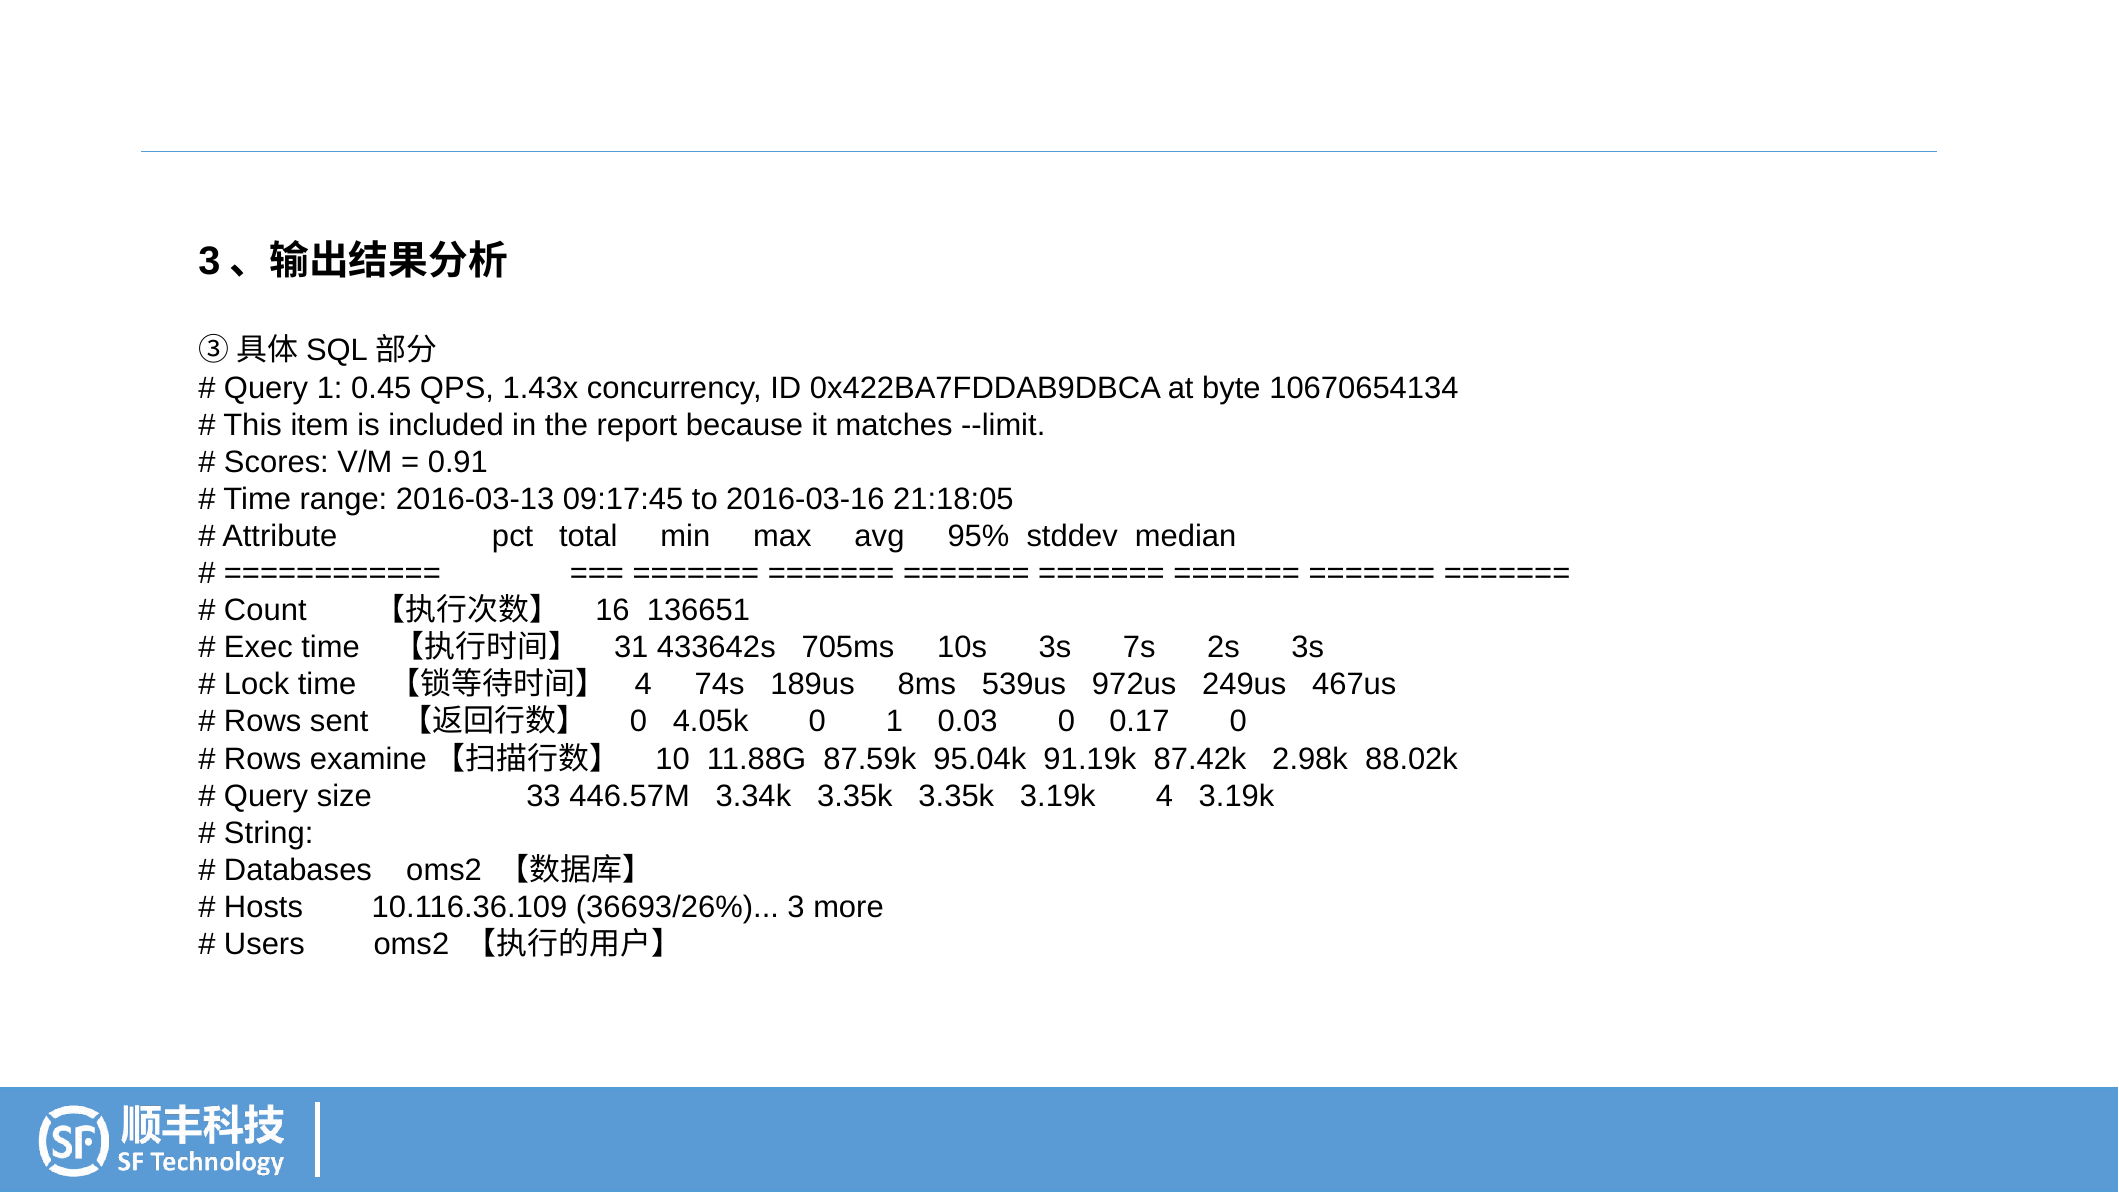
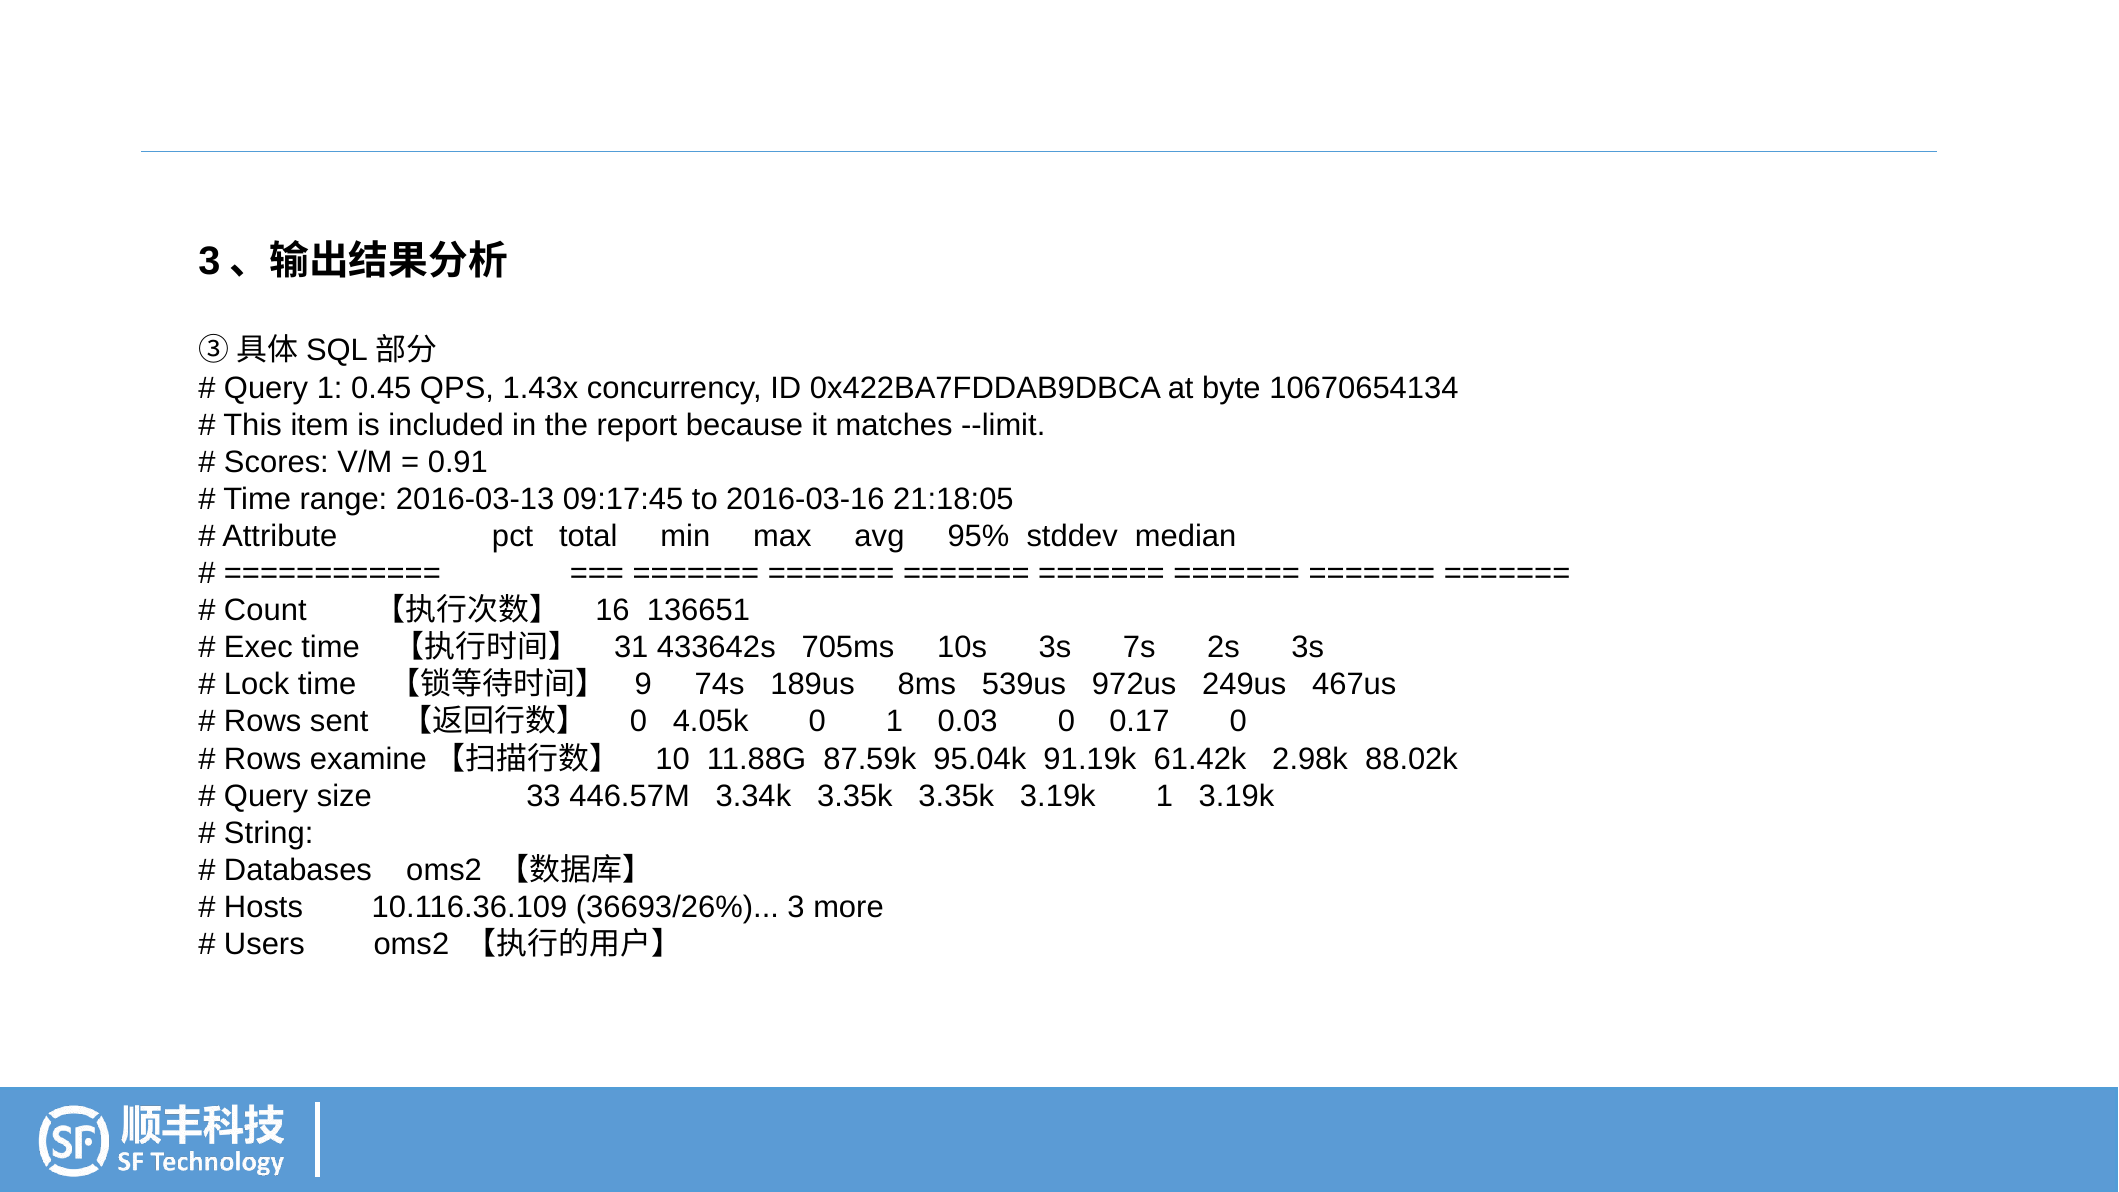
4: 4 -> 9 (643, 685)
87.42k: 87.42k -> 61.42k (1200, 759)
3.19k 4: 4 -> 1 (1164, 796)
